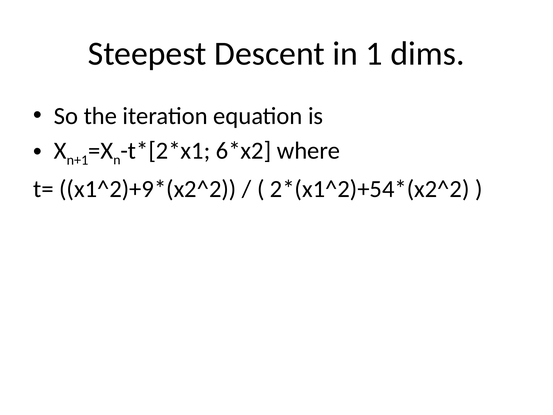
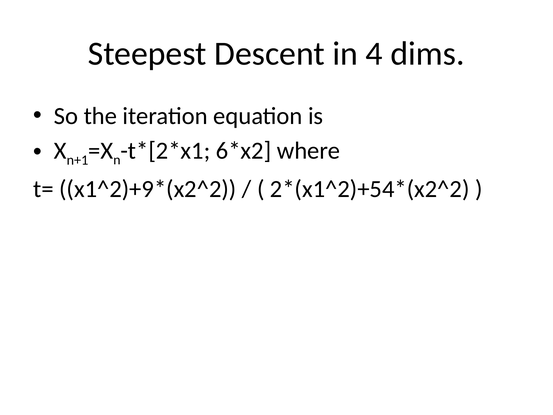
1: 1 -> 4 (374, 54)
